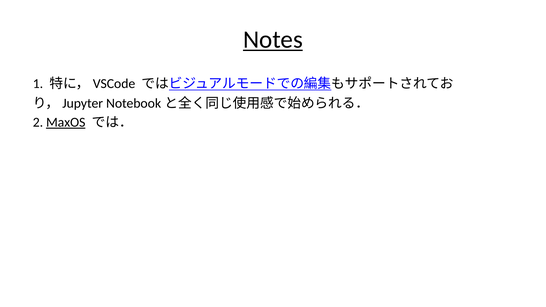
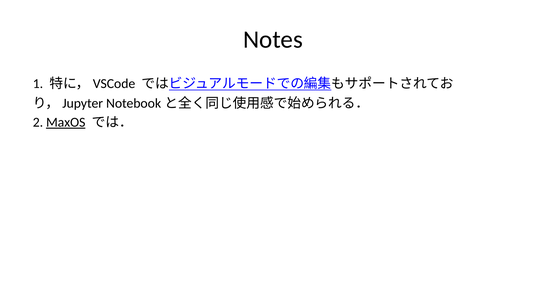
Notes underline: present -> none (273, 40)
